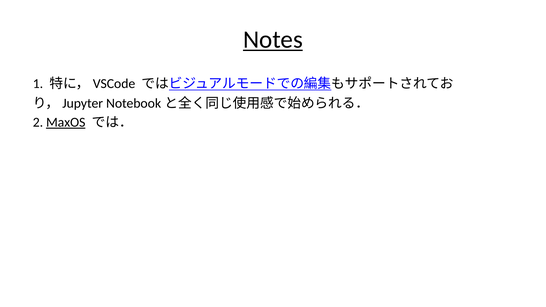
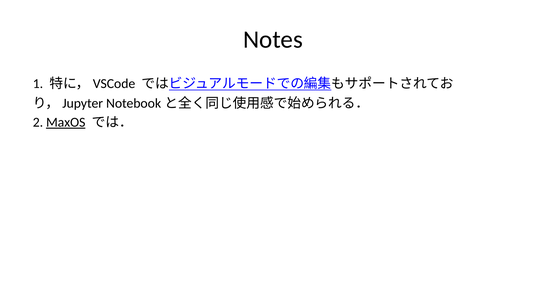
Notes underline: present -> none (273, 40)
